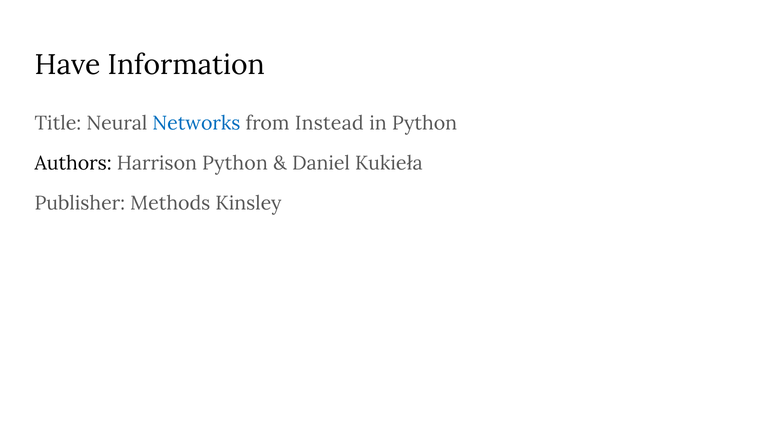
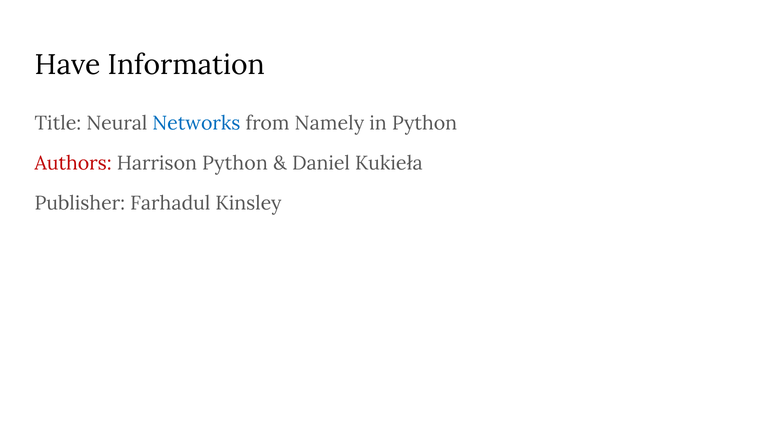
Instead: Instead -> Namely (329, 123)
Authors colour: black -> red (73, 163)
Methods: Methods -> Farhadul (170, 203)
